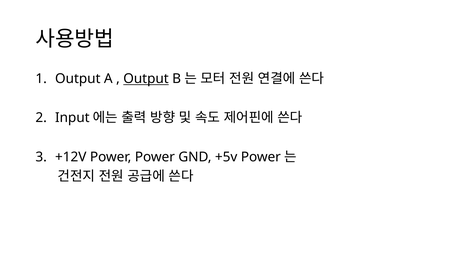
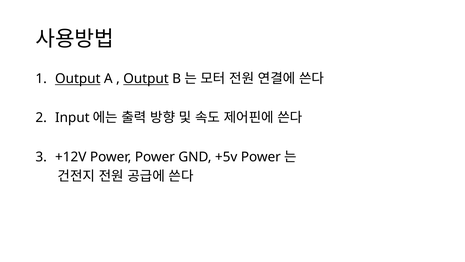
Output underline: none -> present (78, 79)
